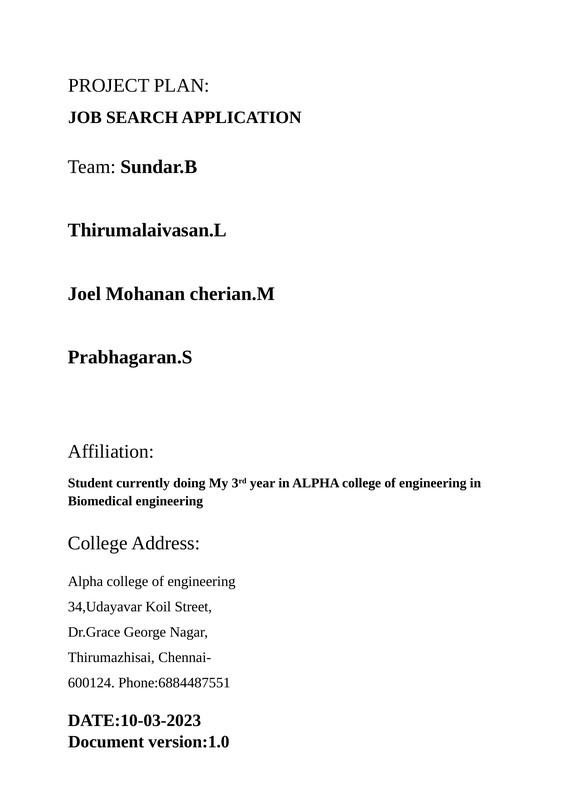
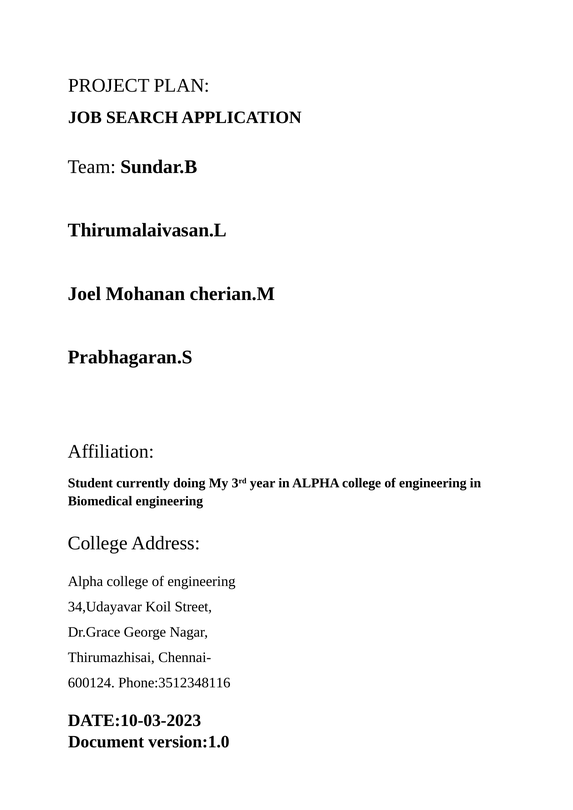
Phone:6884487551: Phone:6884487551 -> Phone:3512348116 (174, 683)
